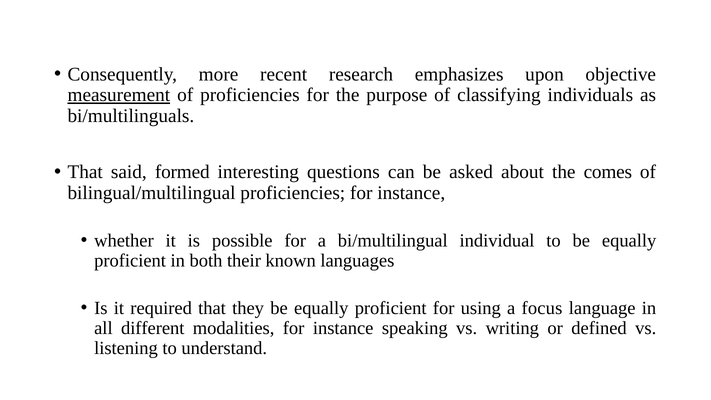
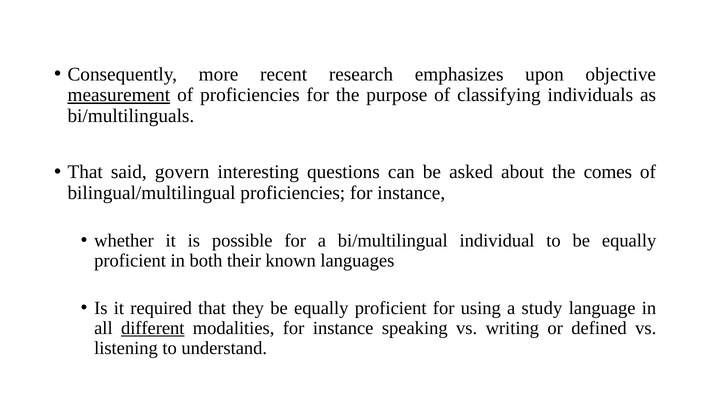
formed: formed -> govern (182, 172)
focus: focus -> study (542, 308)
different underline: none -> present (153, 328)
